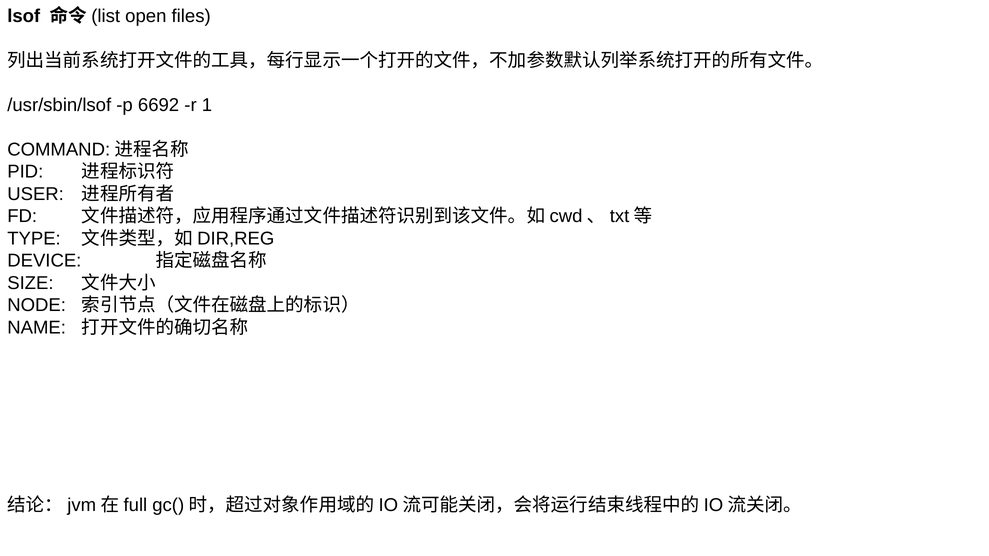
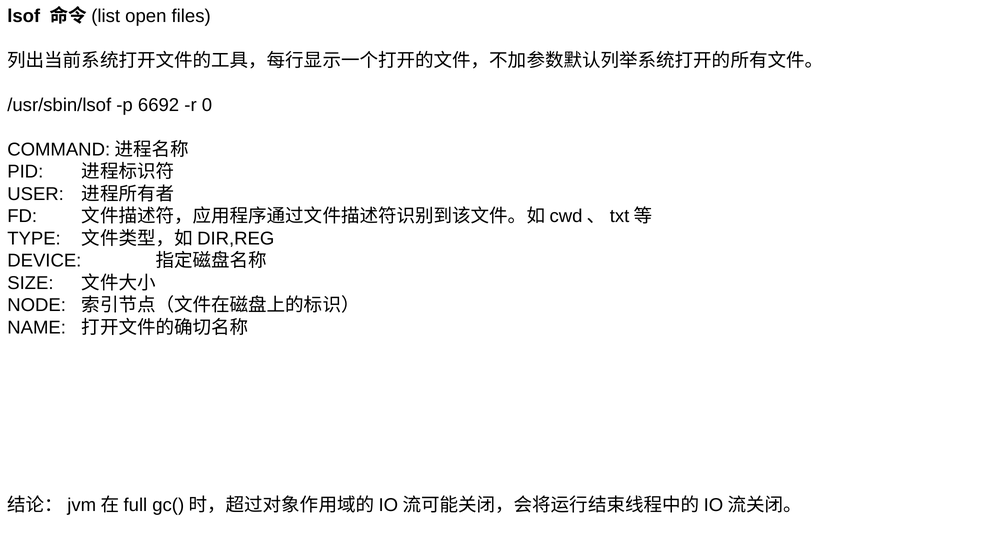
1: 1 -> 0 (207, 105)
